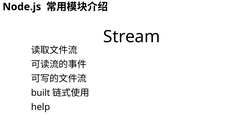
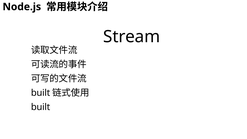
help: help -> built (41, 107)
